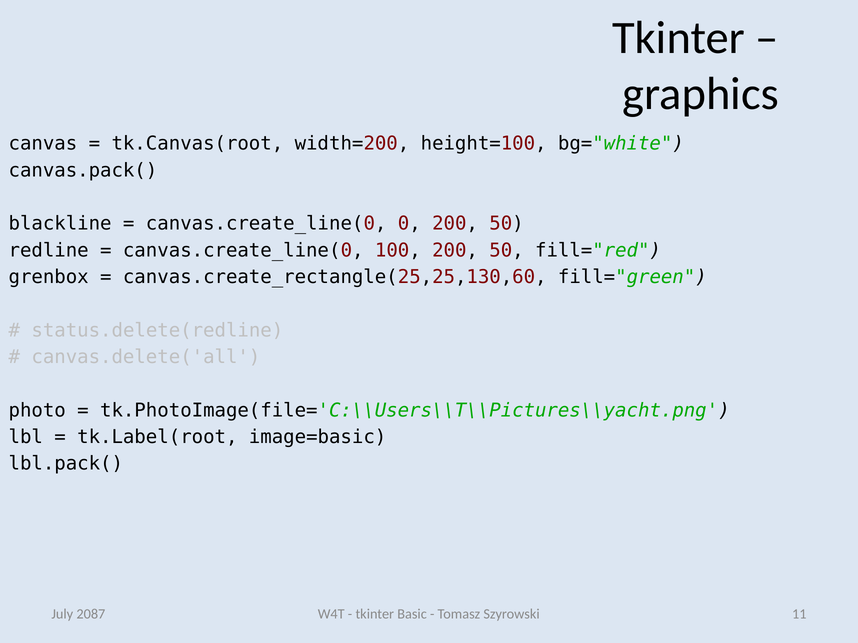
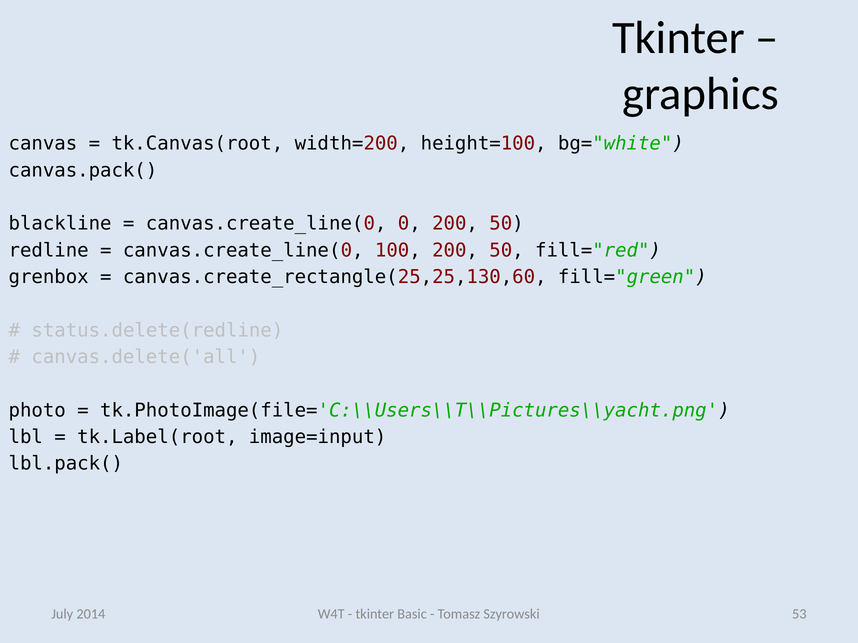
image=basic: image=basic -> image=input (318, 437)
2087: 2087 -> 2014 (91, 615)
11: 11 -> 53 (799, 614)
